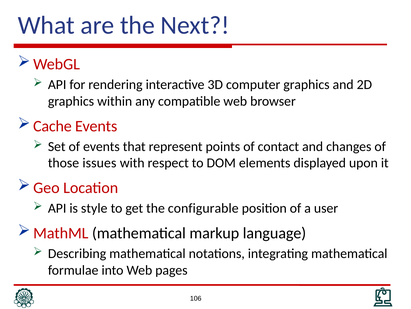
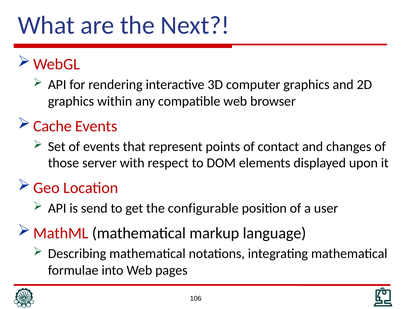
issues: issues -> server (99, 163)
style: style -> send (94, 208)
